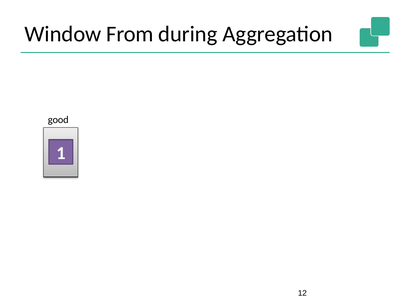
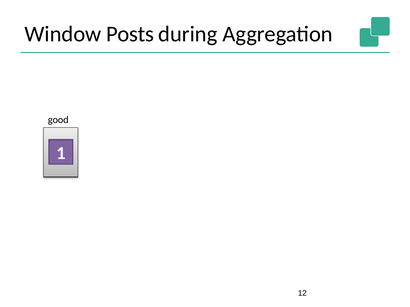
From: From -> Posts (130, 34)
